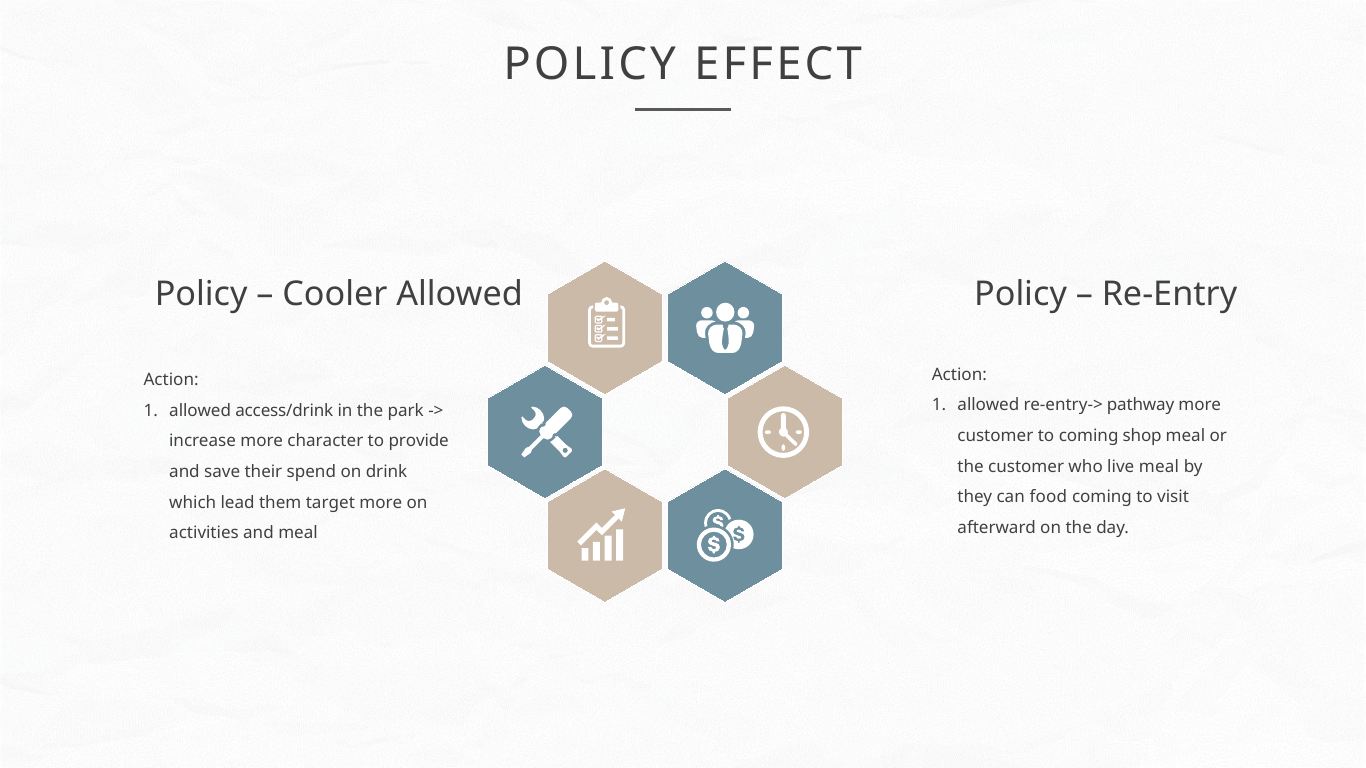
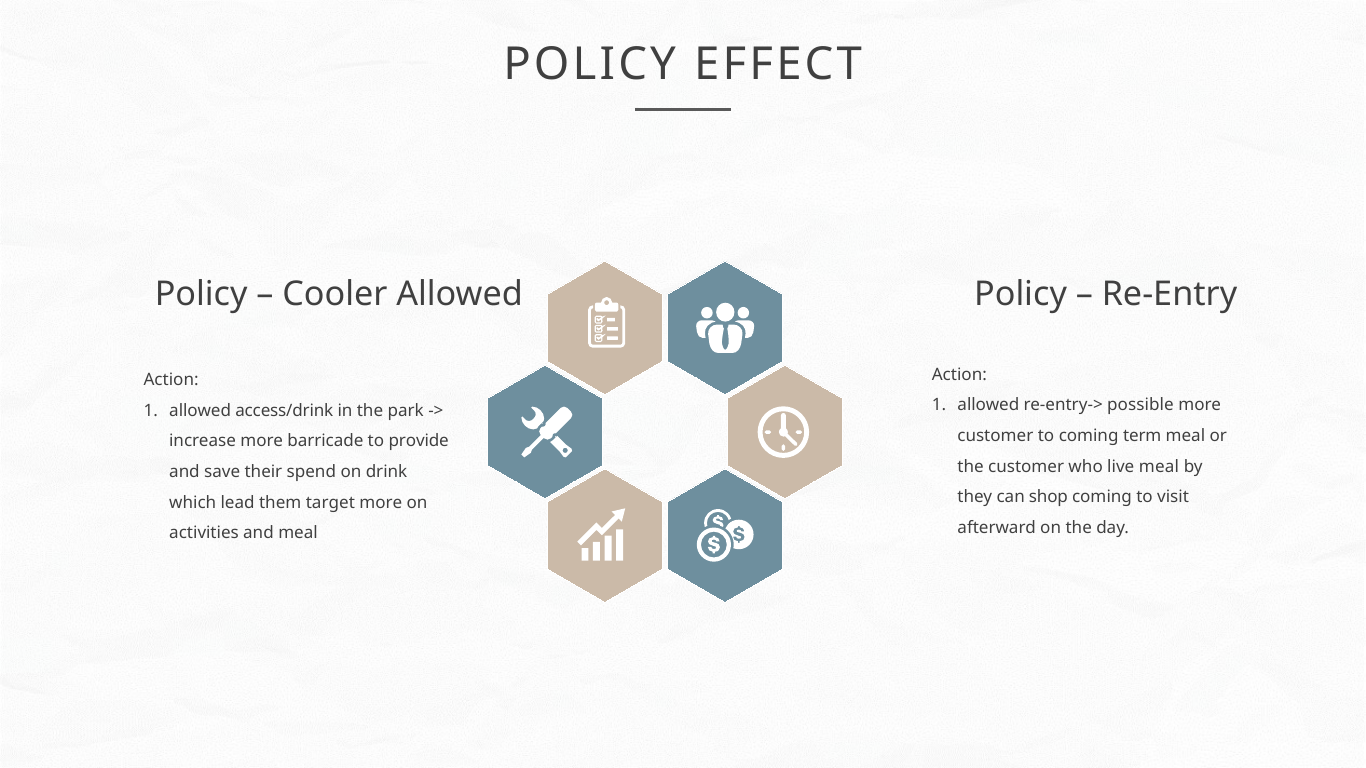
pathway: pathway -> possible (1140, 405)
shop: shop -> term (1142, 436)
character: character -> barricade (325, 441)
food: food -> shop (1048, 498)
